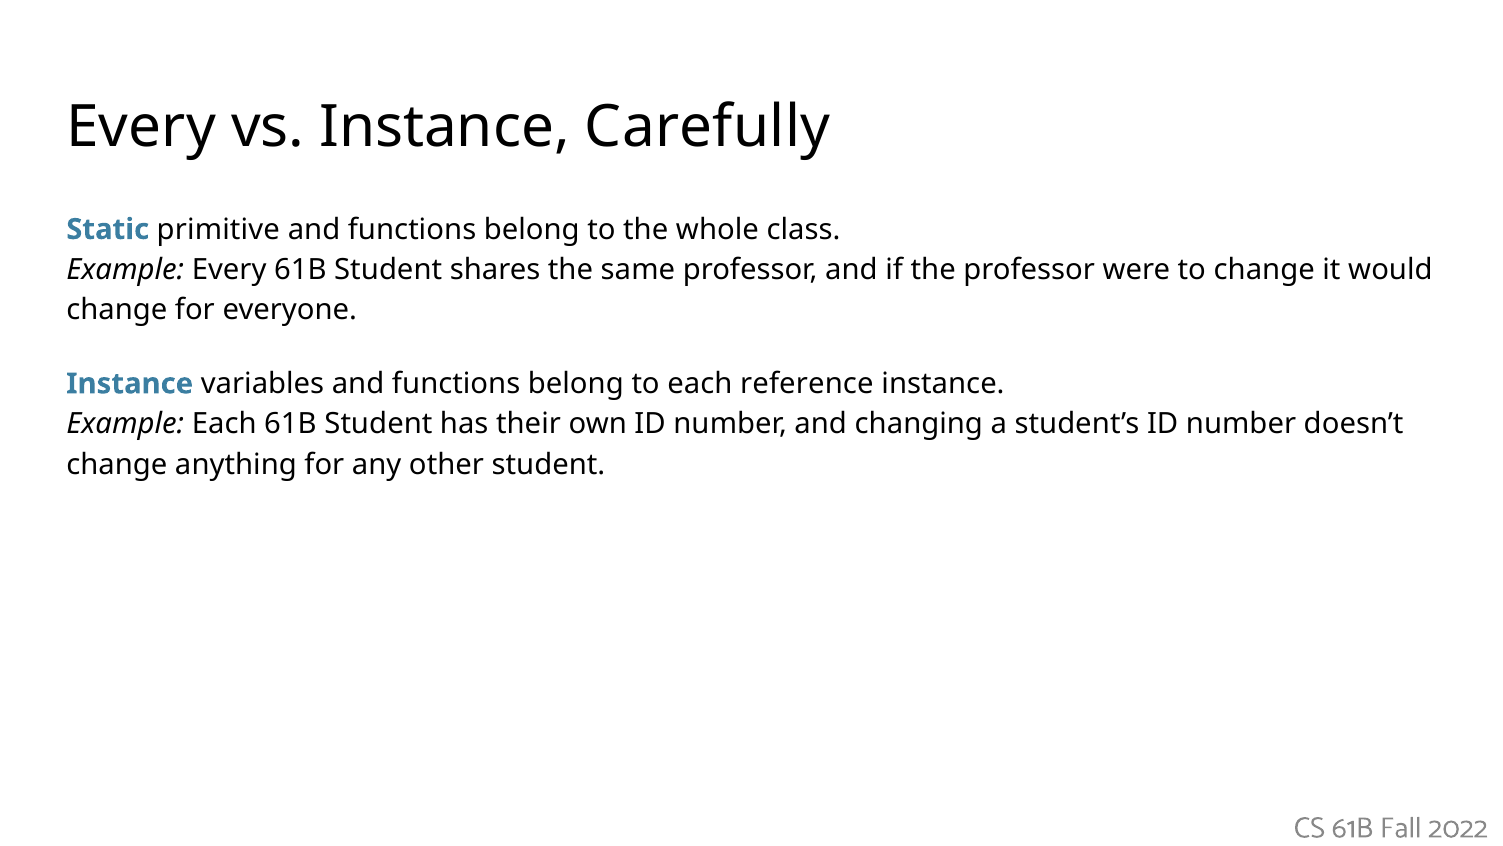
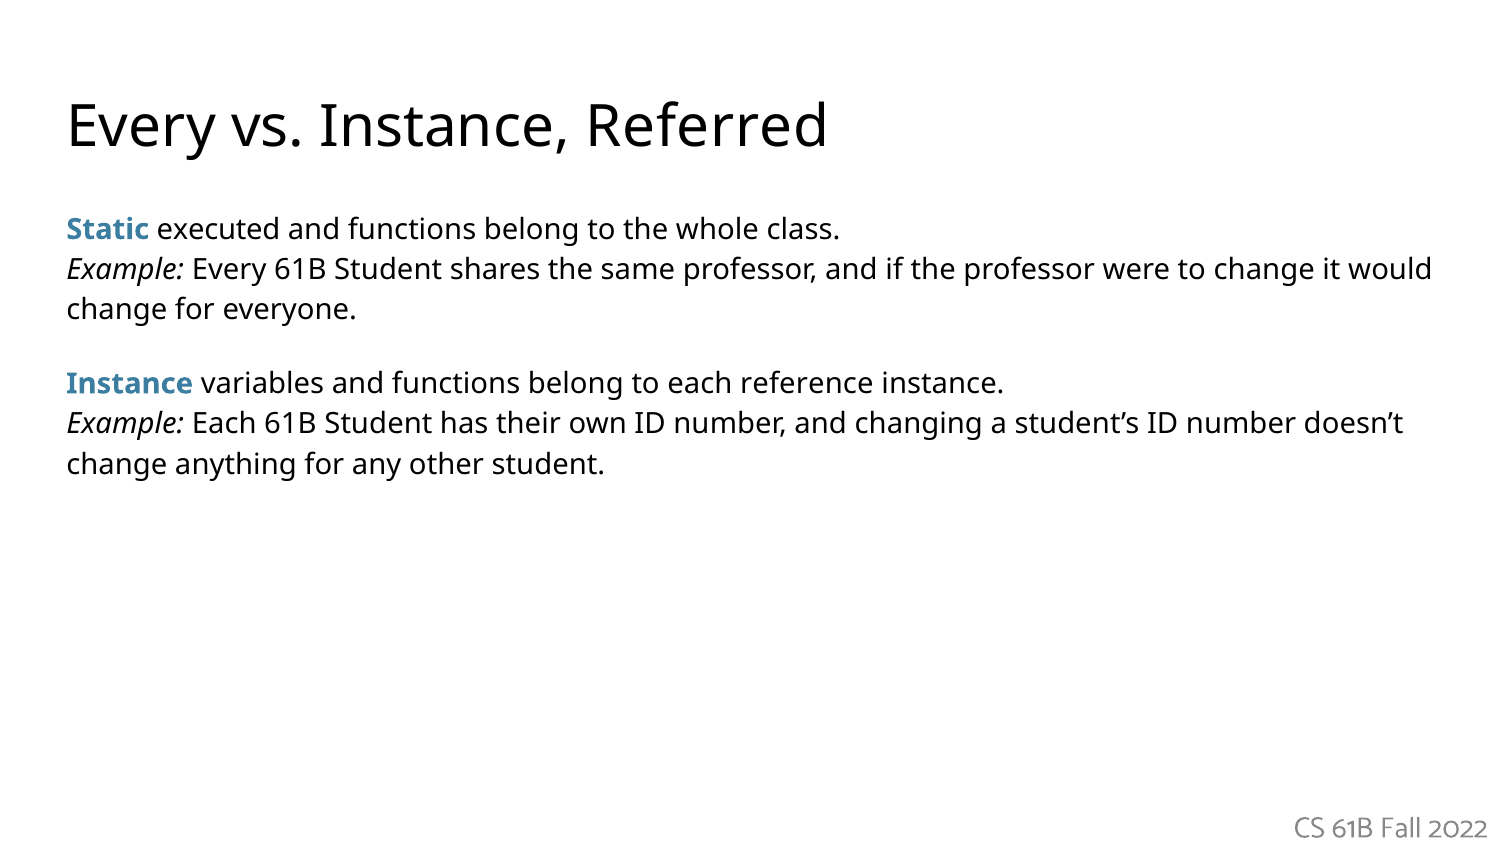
Carefully: Carefully -> Referred (707, 127)
primitive: primitive -> executed (219, 229)
